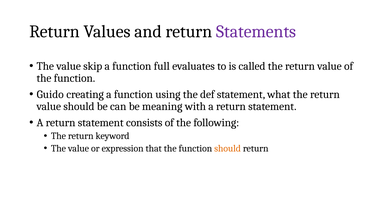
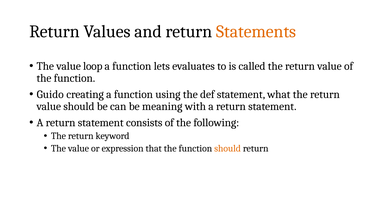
Statements colour: purple -> orange (256, 31)
skip: skip -> loop (93, 66)
full: full -> lets (162, 66)
